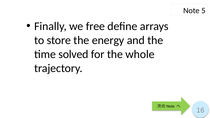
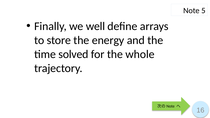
free: free -> well (95, 26)
